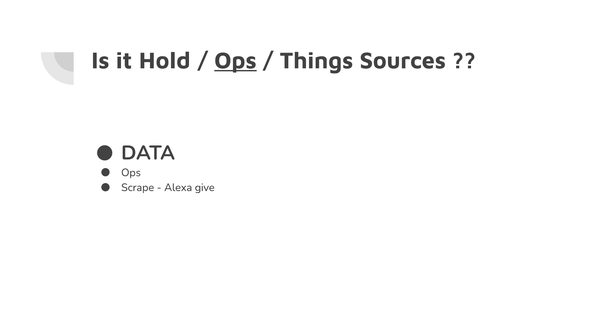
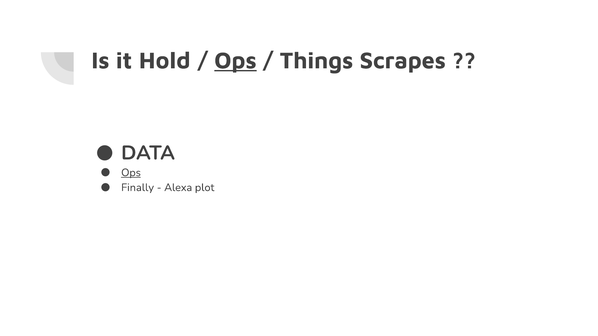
Sources: Sources -> Scrapes (403, 61)
Ops underline: none -> present (131, 173)
Scrape: Scrape -> Finally (138, 188)
give: give -> plot (205, 188)
